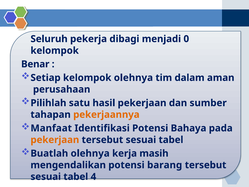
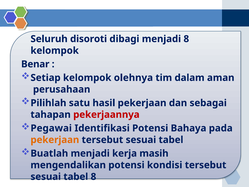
pekerja: pekerja -> disoroti (89, 39)
menjadi 0: 0 -> 8 (186, 39)
sumber: sumber -> sebagai (208, 103)
pekerjaannya colour: orange -> red (106, 114)
Manfaat: Manfaat -> Pegawai (51, 128)
Buatlah olehnya: olehnya -> menjadi (90, 153)
barang: barang -> kondisi (165, 165)
tabel 4: 4 -> 8 (93, 176)
